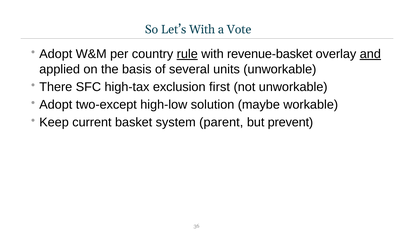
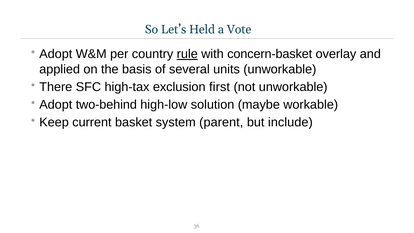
Let’s With: With -> Held (202, 29)
revenue-basket: revenue-basket -> concern-basket (270, 54)
and underline: present -> none (370, 54)
two-except: two-except -> two-behind (106, 105)
prevent: prevent -> include (290, 122)
